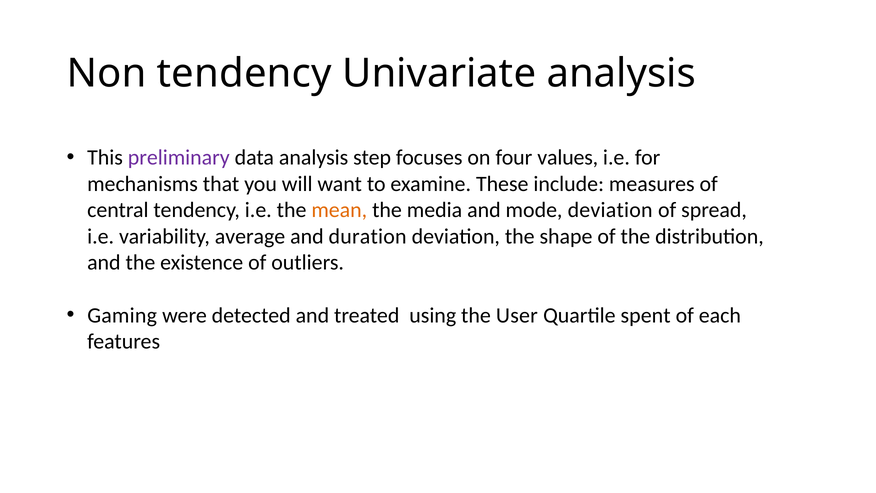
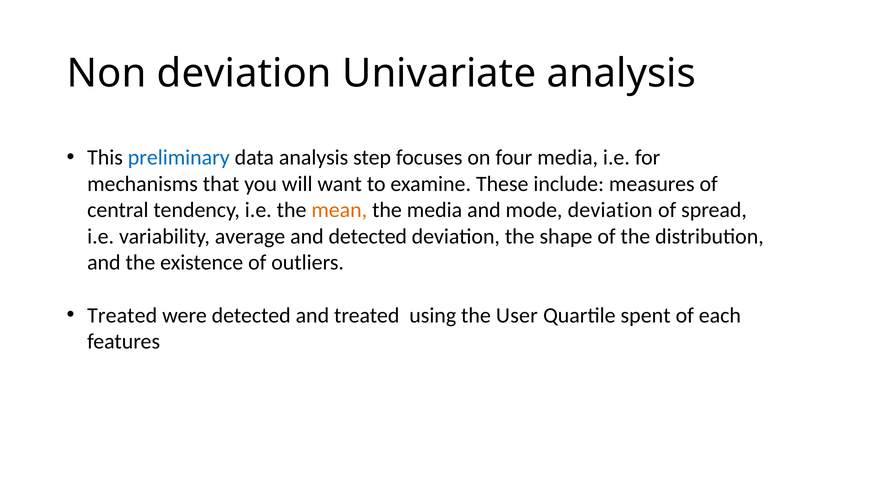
Non tendency: tendency -> deviation (244, 74)
preliminary colour: purple -> blue (179, 157)
four values: values -> media (568, 157)
and duration: duration -> detected (368, 236)
Gaming: Gaming -> Treated (122, 315)
